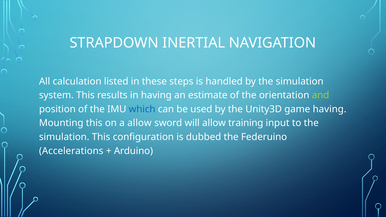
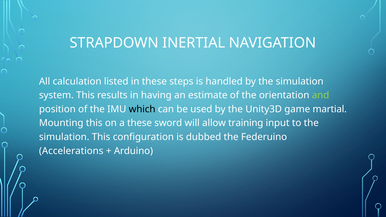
which colour: blue -> black (142, 109)
game having: having -> martial (330, 109)
a allow: allow -> these (140, 123)
